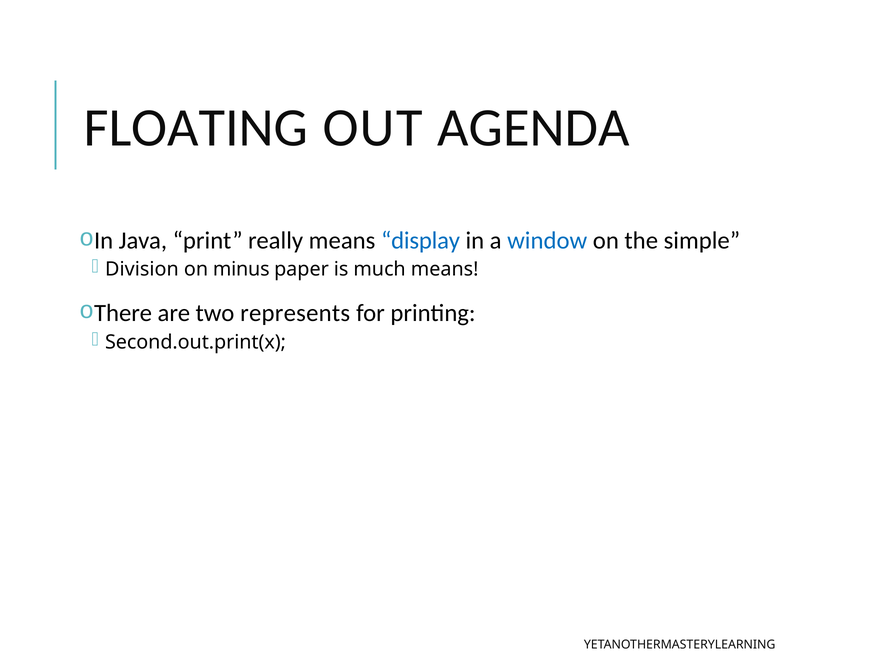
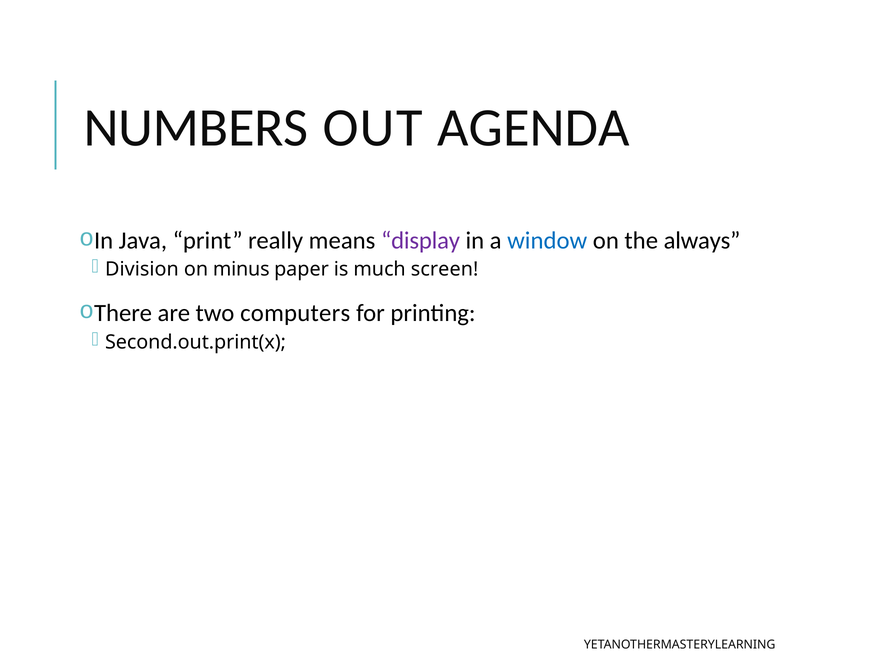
FLOATING: FLOATING -> NUMBERS (196, 128)
display colour: blue -> purple (421, 240)
simple: simple -> always (702, 240)
much means: means -> screen (445, 269)
represents: represents -> computers (295, 313)
